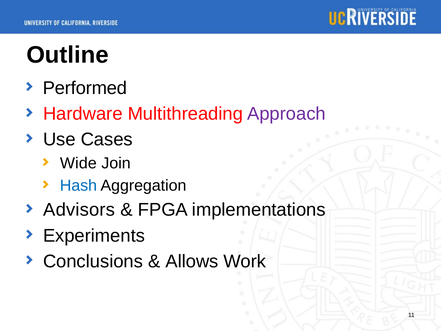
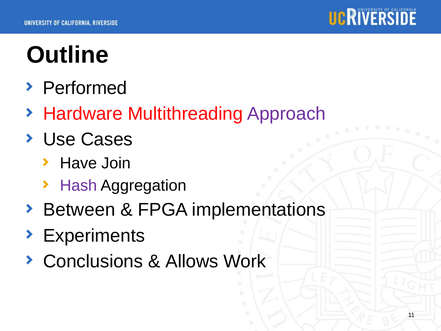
Wide: Wide -> Have (78, 163)
Hash colour: blue -> purple (78, 185)
Advisors: Advisors -> Between (79, 210)
